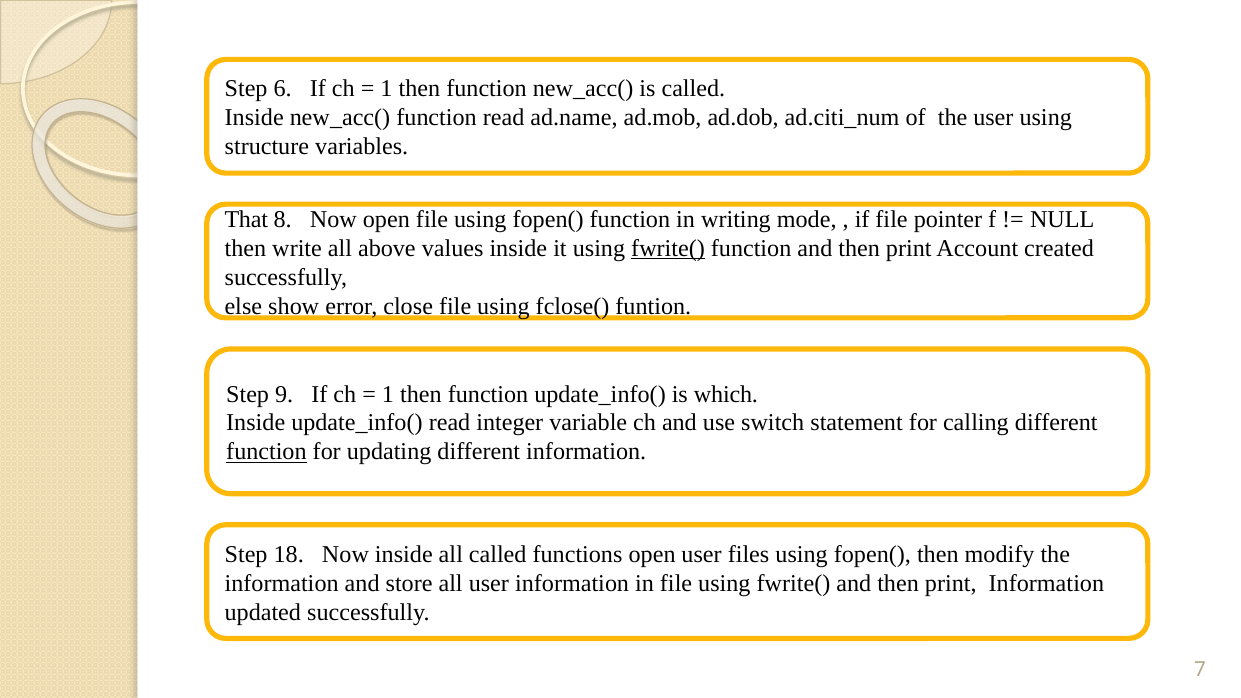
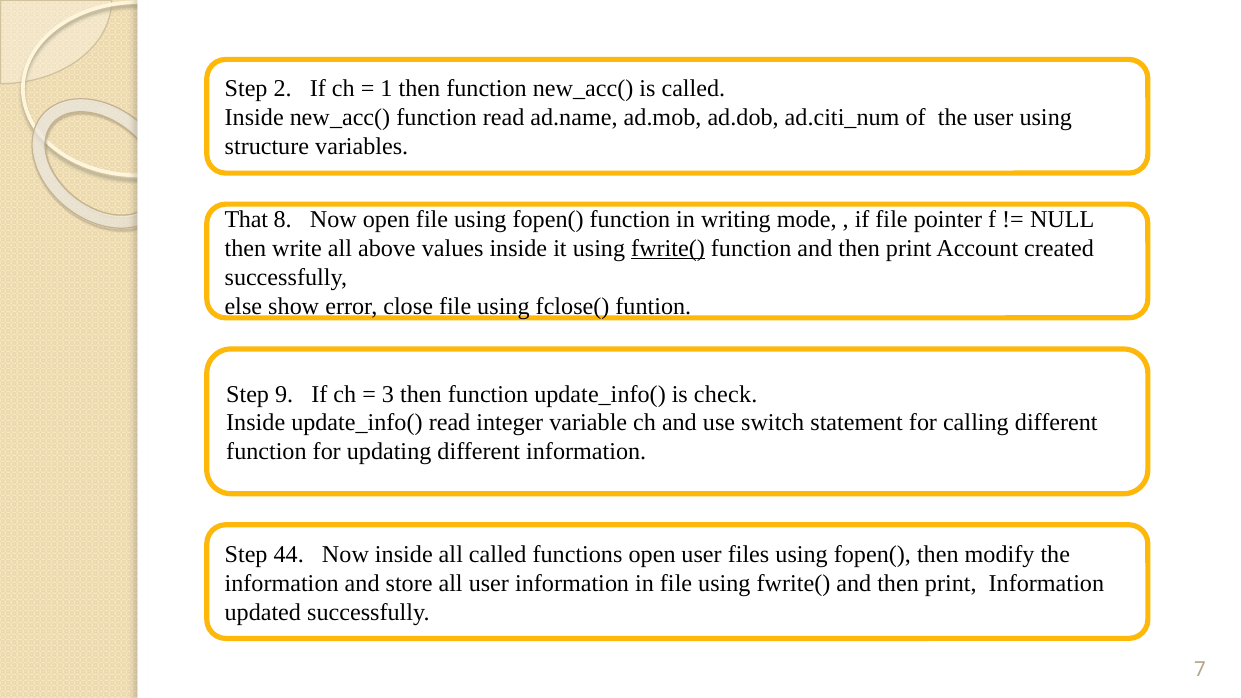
6: 6 -> 2 (283, 89)
1: 1 -> 3 (388, 394)
which: which -> check (726, 394)
function underline: present -> none (266, 452)
18: 18 -> 44 (289, 554)
